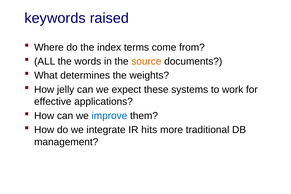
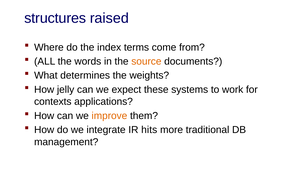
keywords: keywords -> structures (55, 18)
effective: effective -> contexts (53, 102)
improve colour: blue -> orange (109, 116)
